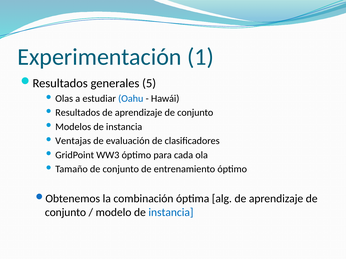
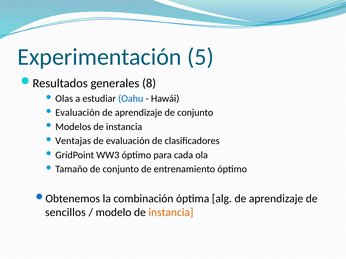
1: 1 -> 5 (200, 57)
5: 5 -> 8 (149, 83)
Resultados: Resultados -> Evaluación (78, 113)
conjunto: conjunto -> sencillos (65, 213)
instancia colour: blue -> orange (171, 213)
